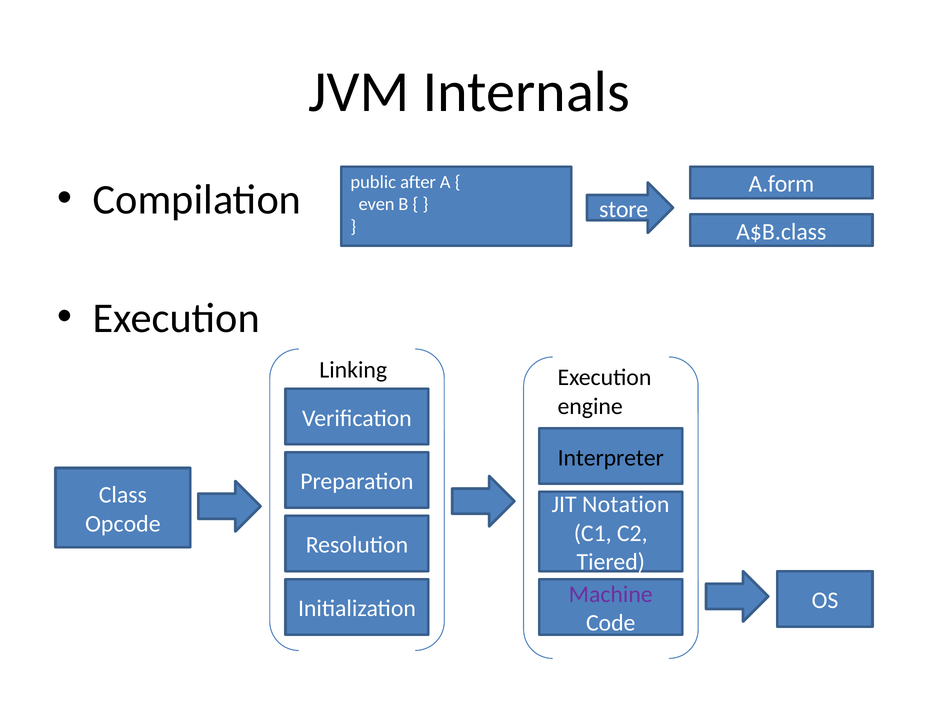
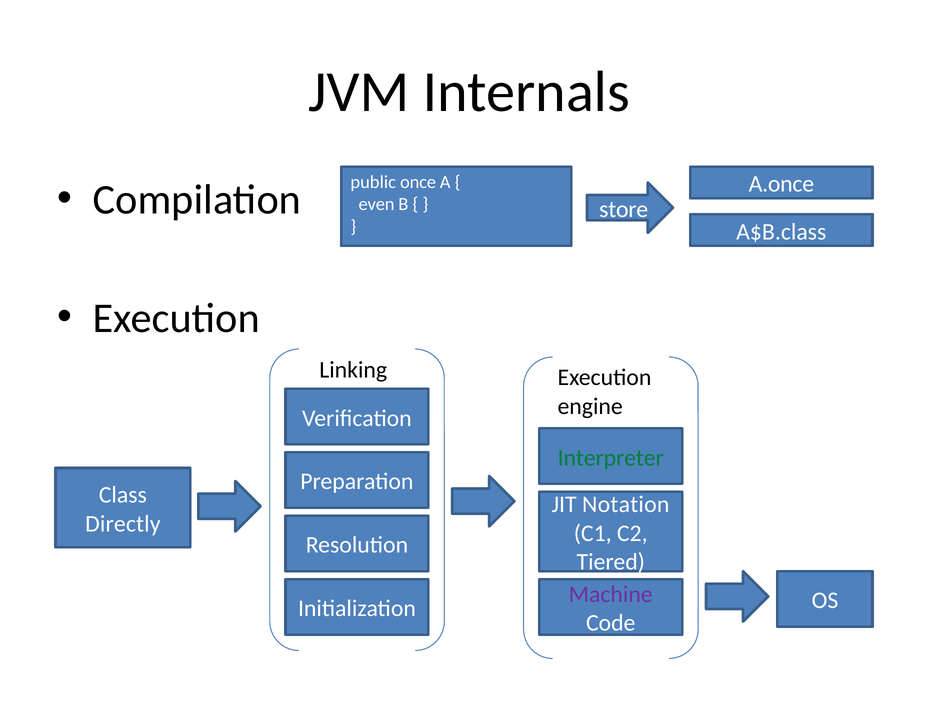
A.form: A.form -> A.once (781, 184)
after: after -> once (418, 182)
Interpreter colour: black -> green (611, 458)
Opcode: Opcode -> Directly (123, 524)
